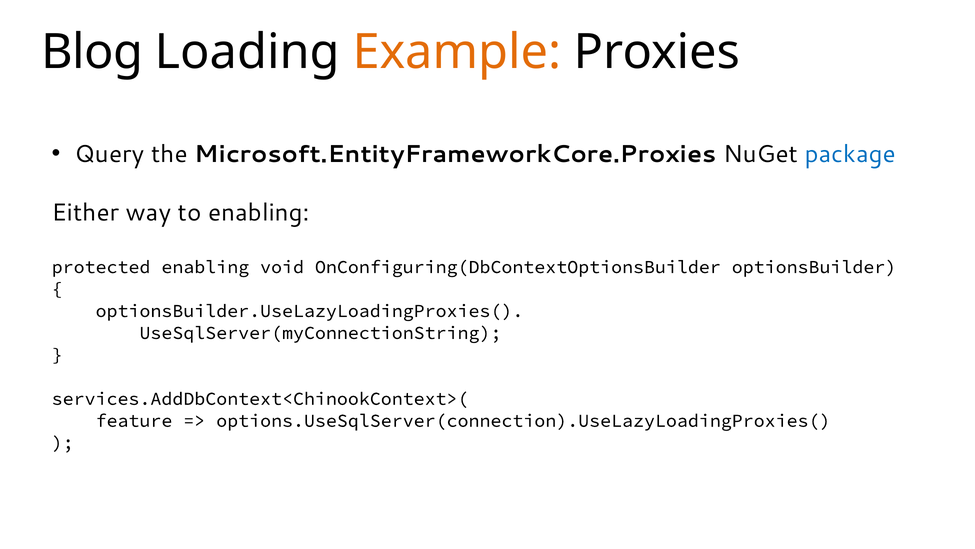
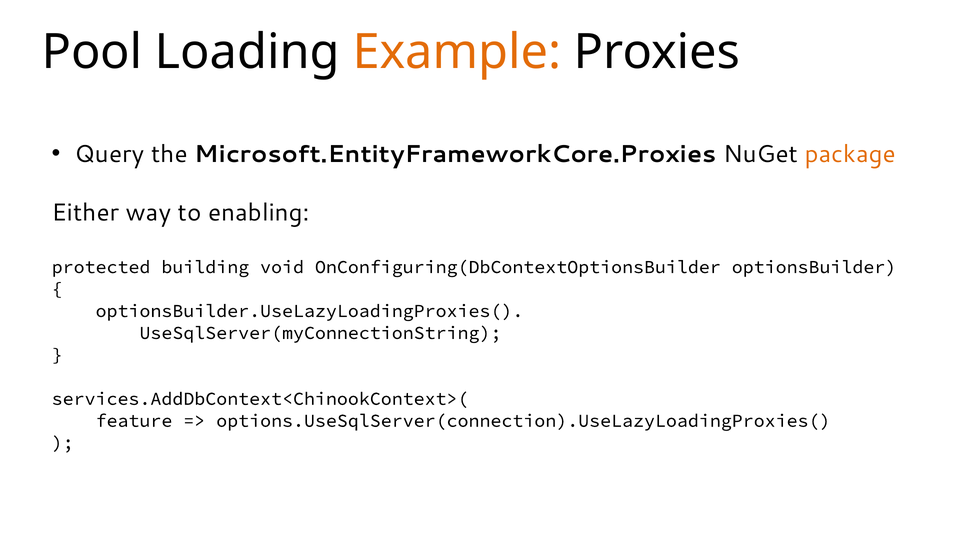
Blog: Blog -> Pool (92, 52)
package colour: blue -> orange (850, 154)
protected enabling: enabling -> building (205, 267)
